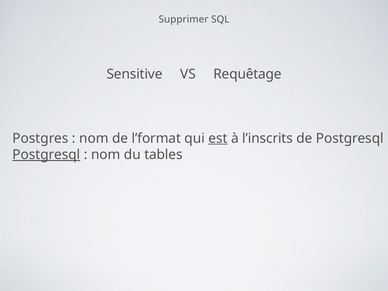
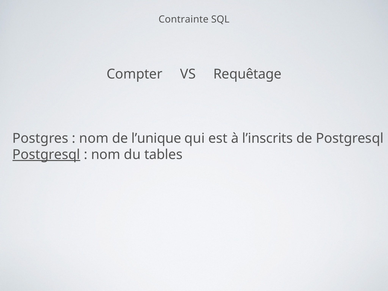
Supprimer: Supprimer -> Contrainte (184, 19)
Sensitive: Sensitive -> Compter (135, 74)
l’format: l’format -> l’unique (156, 138)
est underline: present -> none (218, 138)
